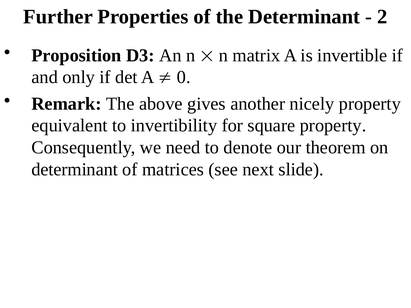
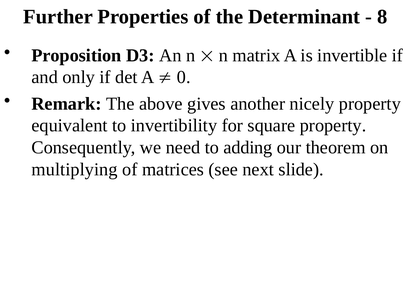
2: 2 -> 8 (382, 17)
denote: denote -> adding (248, 148)
determinant: determinant -> multiplying (75, 170)
